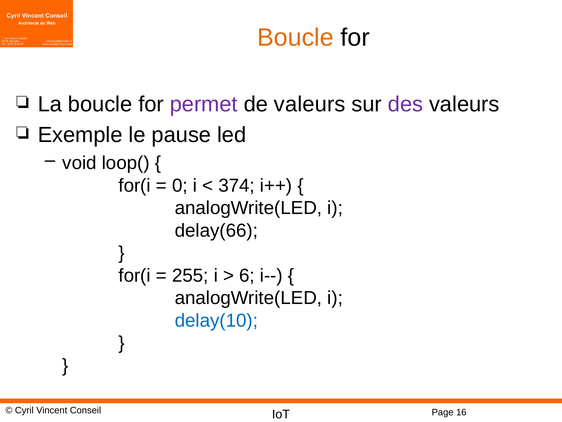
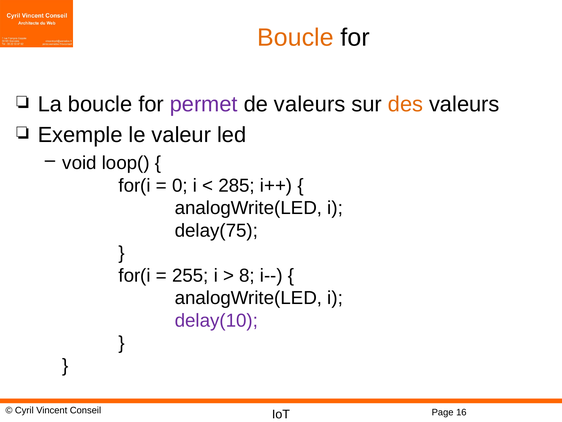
des colour: purple -> orange (406, 104)
pause: pause -> valeur (181, 135)
374: 374 -> 285 (237, 185)
delay(66: delay(66 -> delay(75 (216, 230)
6: 6 -> 8 (247, 275)
delay(10 colour: blue -> purple (216, 320)
